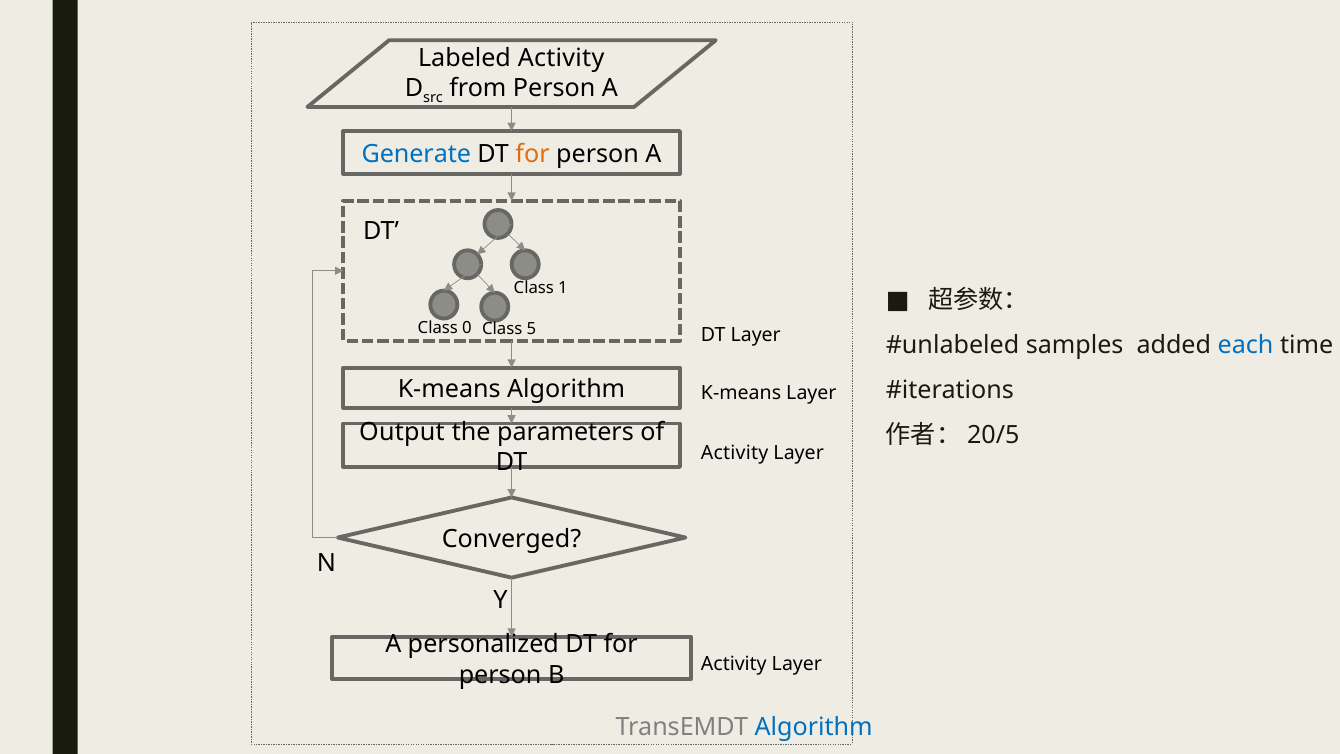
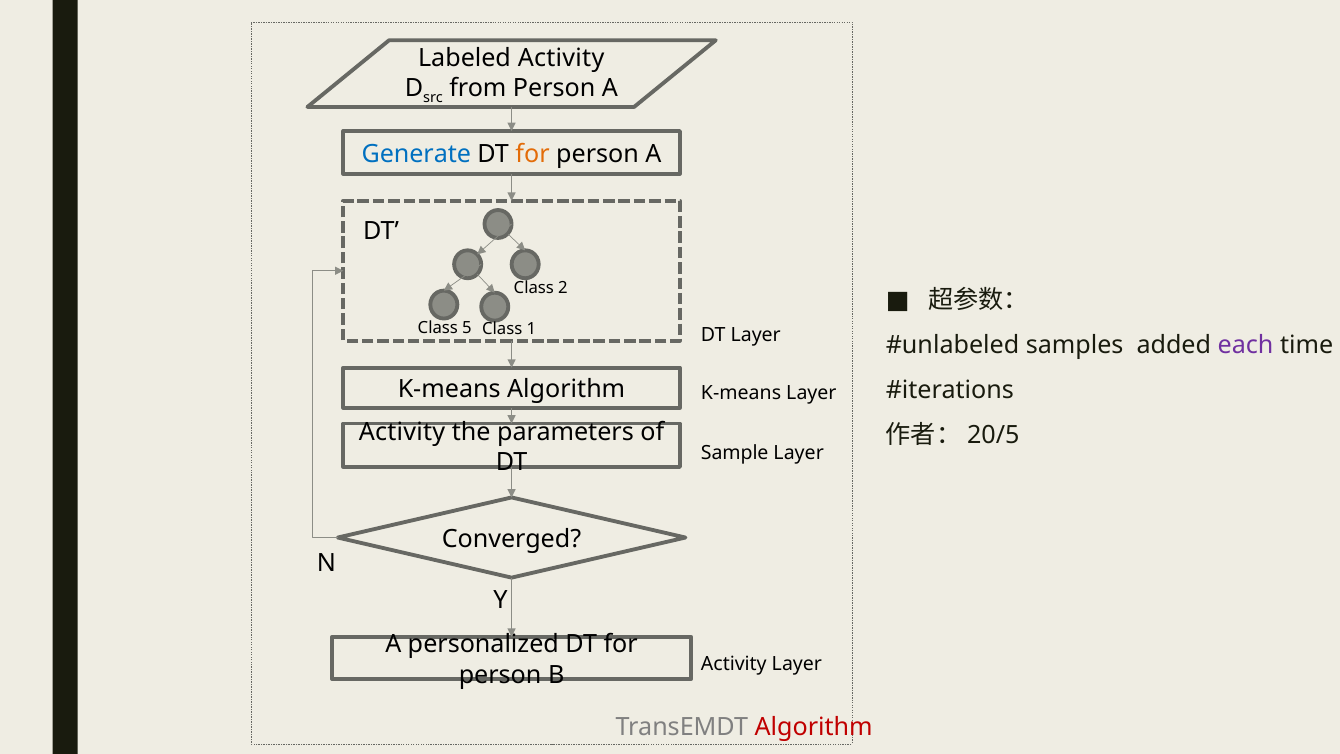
1: 1 -> 2 (563, 288)
0: 0 -> 5 (467, 328)
5: 5 -> 1 (531, 329)
each colour: blue -> purple (1246, 345)
Output: Output -> Activity (402, 432)
Activity: Activity -> Sample (735, 453)
Algorithm colour: blue -> red (814, 727)
